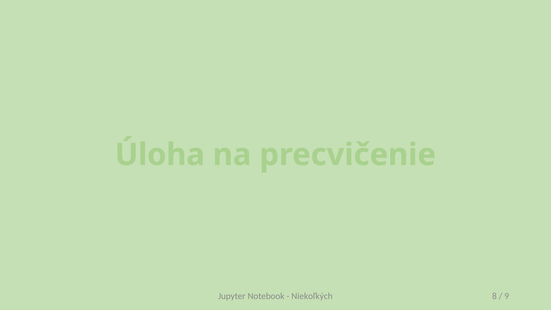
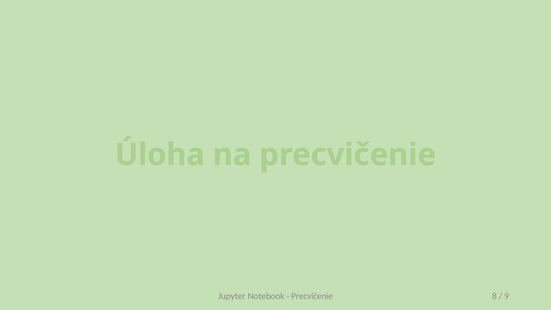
Niekoľkých: Niekoľkých -> Precvičenie (312, 296)
